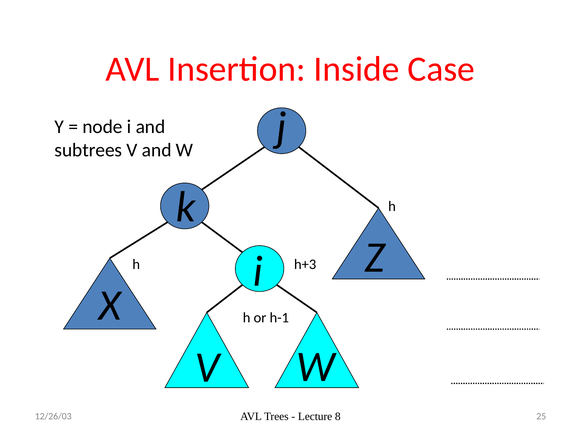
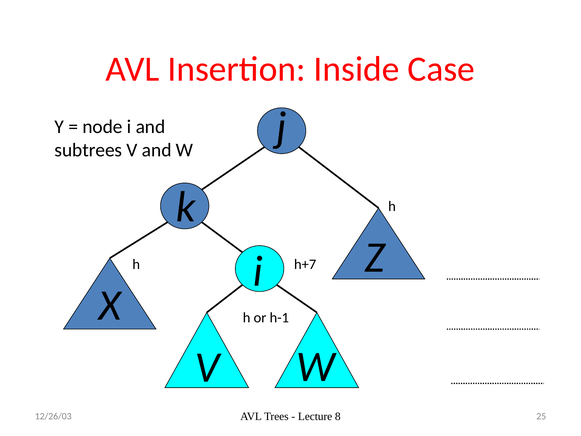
h+3: h+3 -> h+7 (305, 264)
